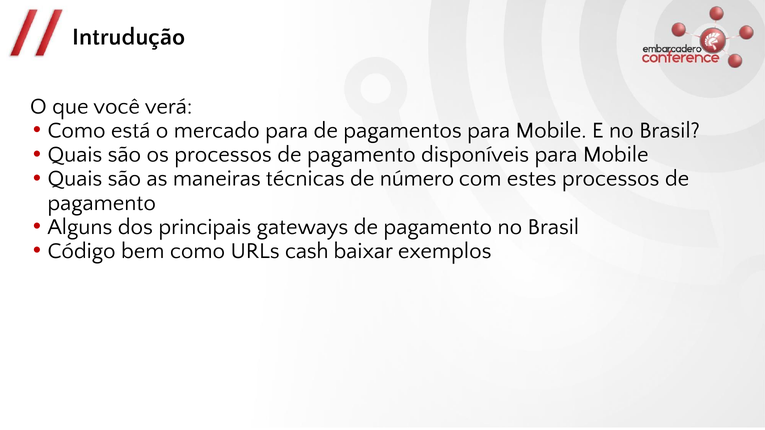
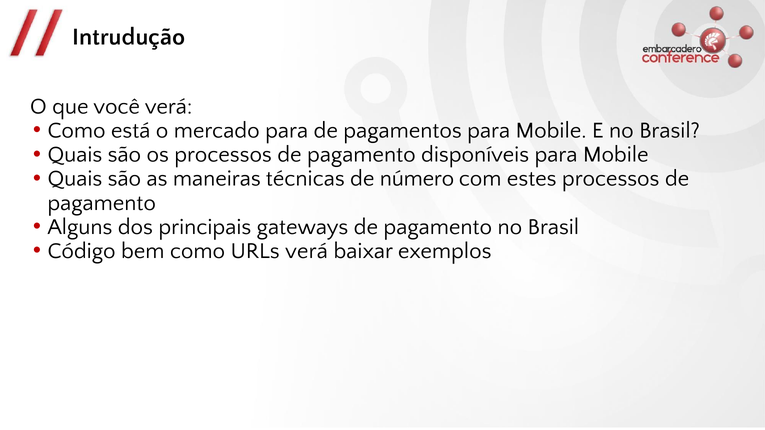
URLs cash: cash -> verá (307, 251)
